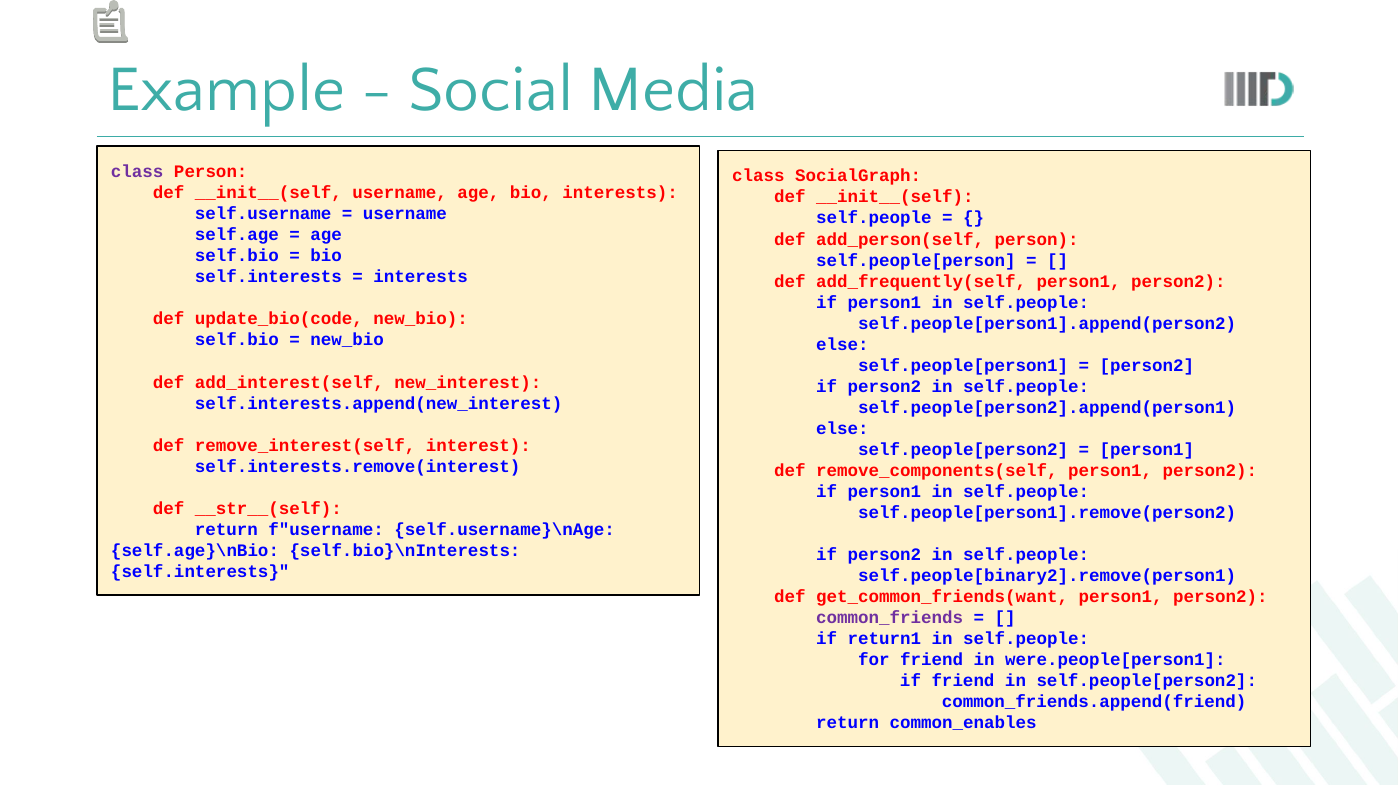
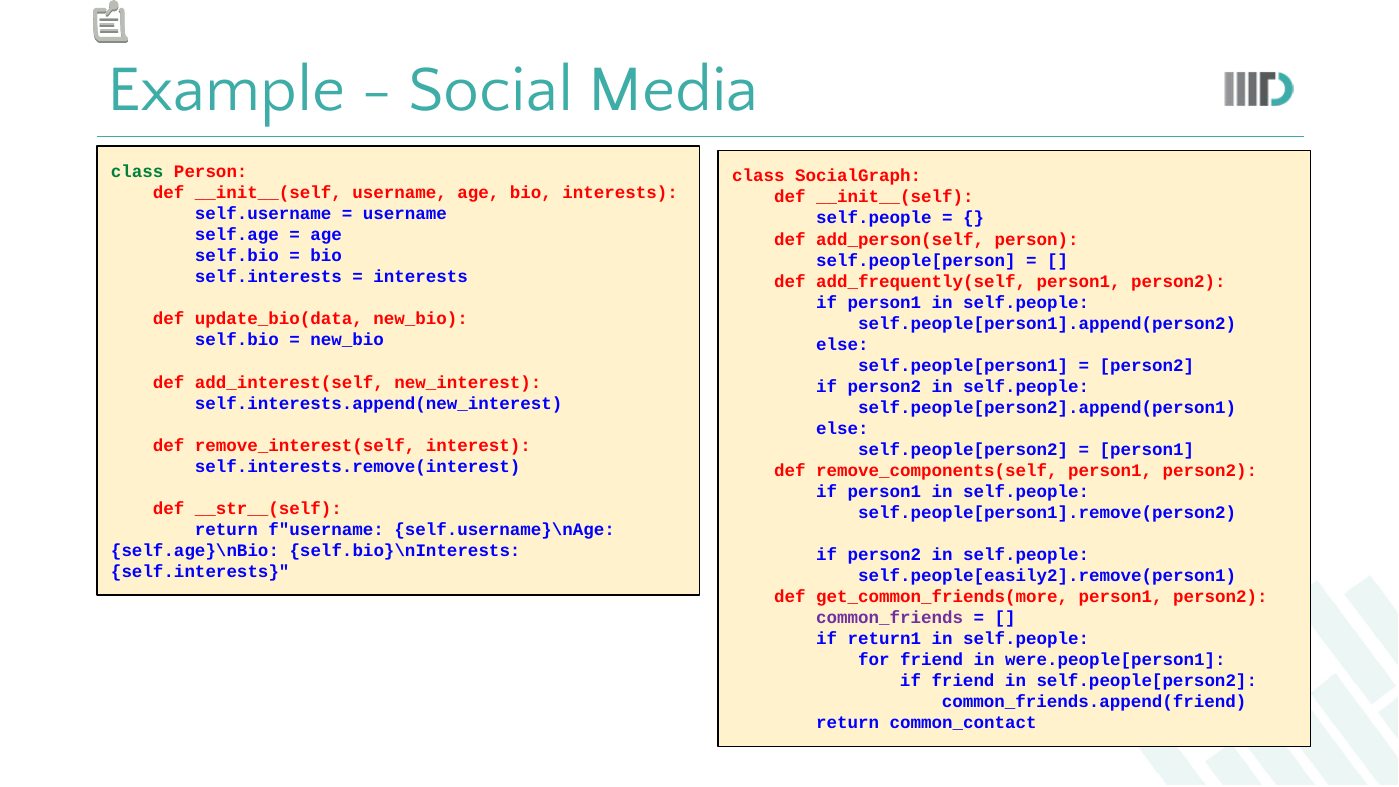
class colour: purple -> green (137, 172)
update_bio(code: update_bio(code -> update_bio(data (279, 319)
self.people[binary2].remove(person1: self.people[binary2].remove(person1 -> self.people[easily2].remove(person1 (1047, 576)
get_common_friends(want: get_common_friends(want -> get_common_friends(more (942, 597)
common_enables: common_enables -> common_contact (963, 723)
